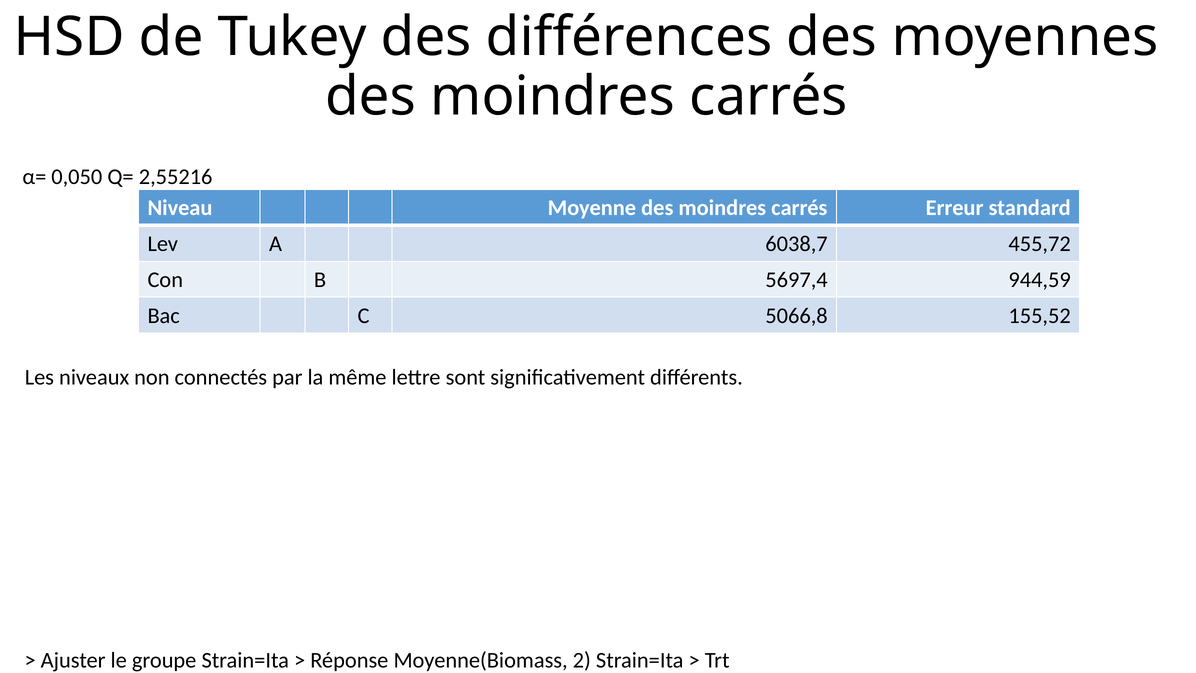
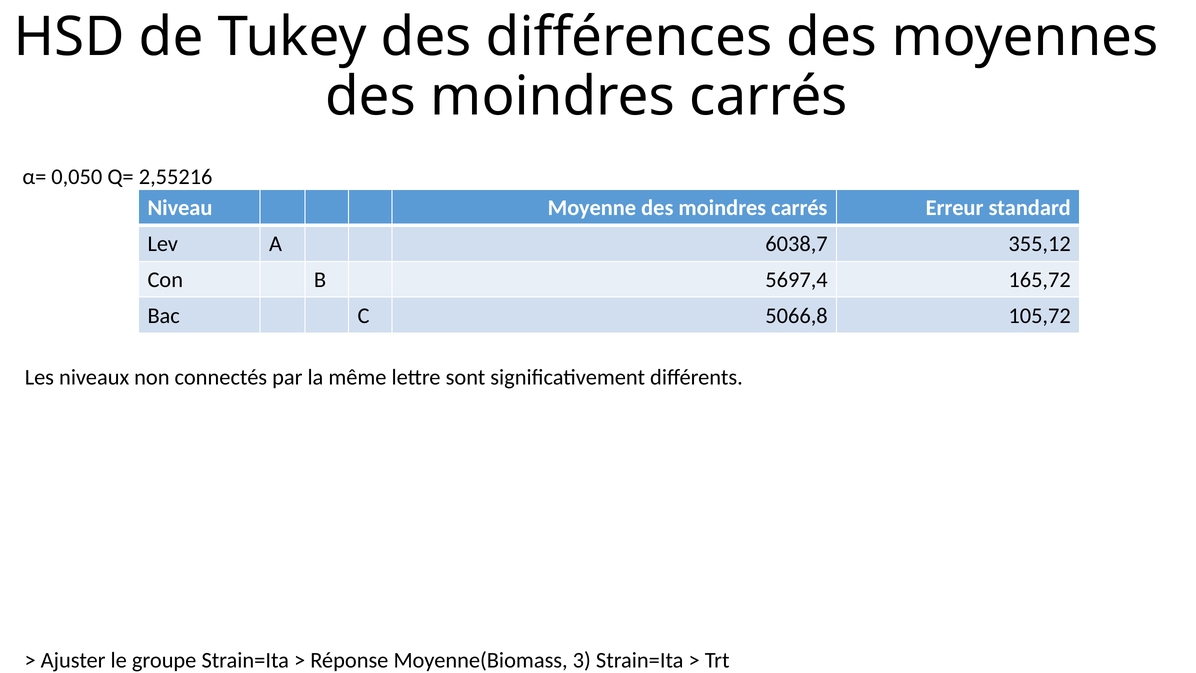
455,72: 455,72 -> 355,12 (1040, 244)
944,59: 944,59 -> 165,72 (1040, 280)
155,52: 155,52 -> 105,72 (1040, 316)
2: 2 -> 3 (582, 660)
